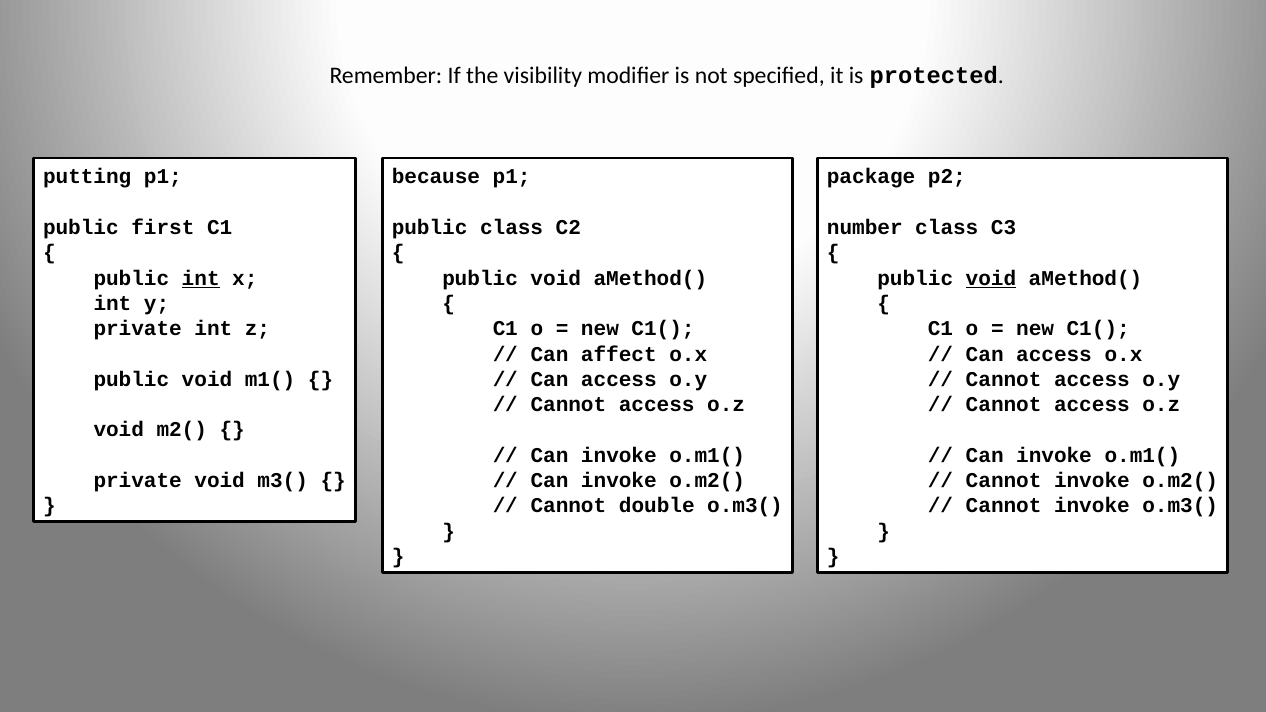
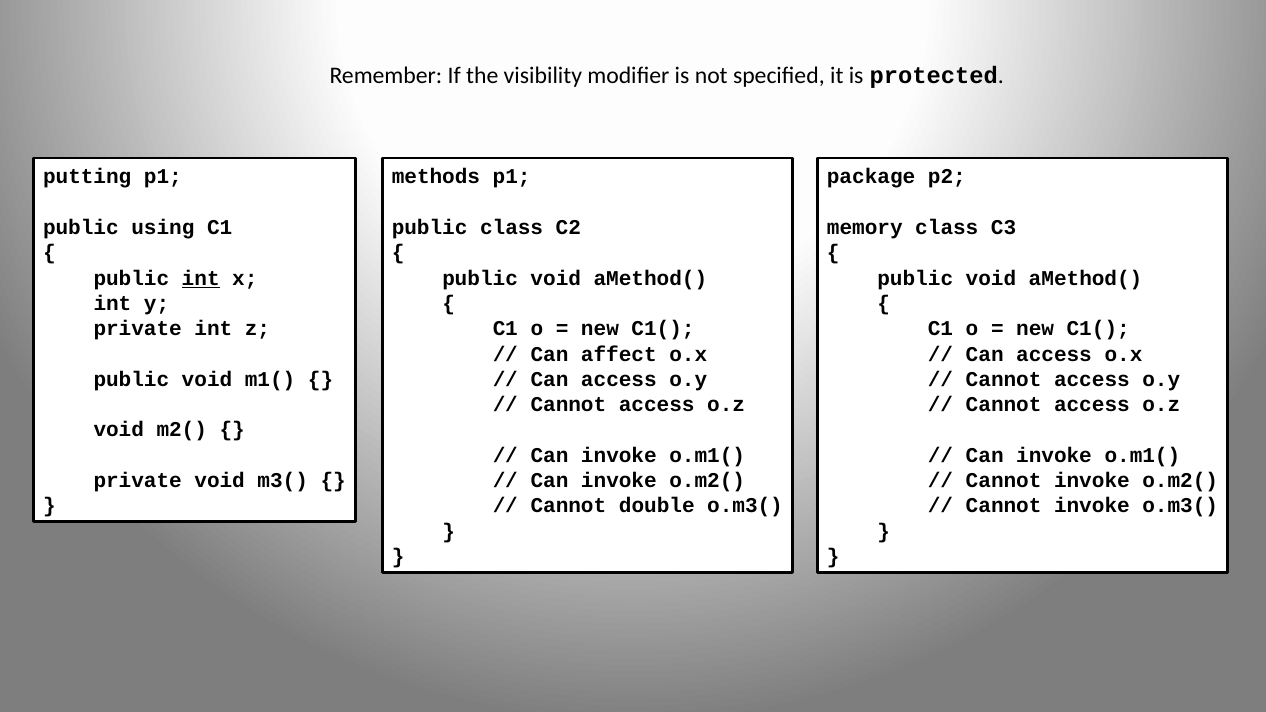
because: because -> methods (436, 177)
first: first -> using (163, 228)
number: number -> memory (865, 228)
void underline: present -> none (991, 278)
